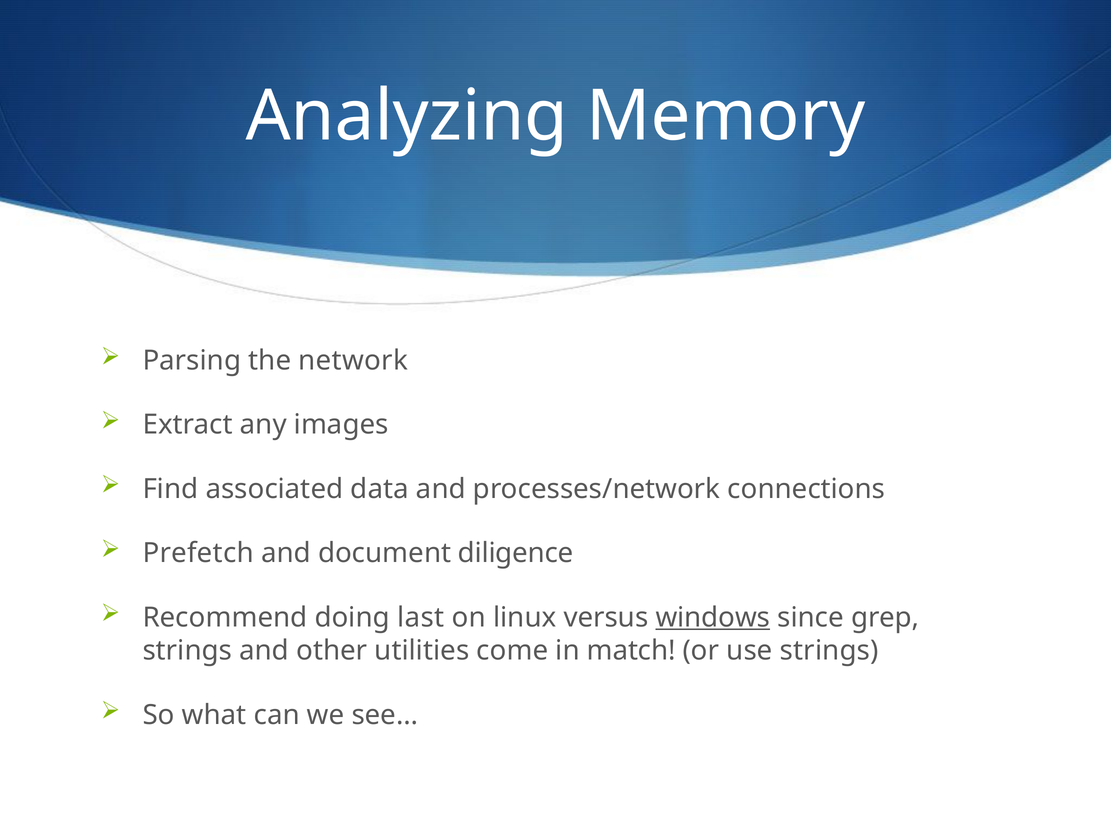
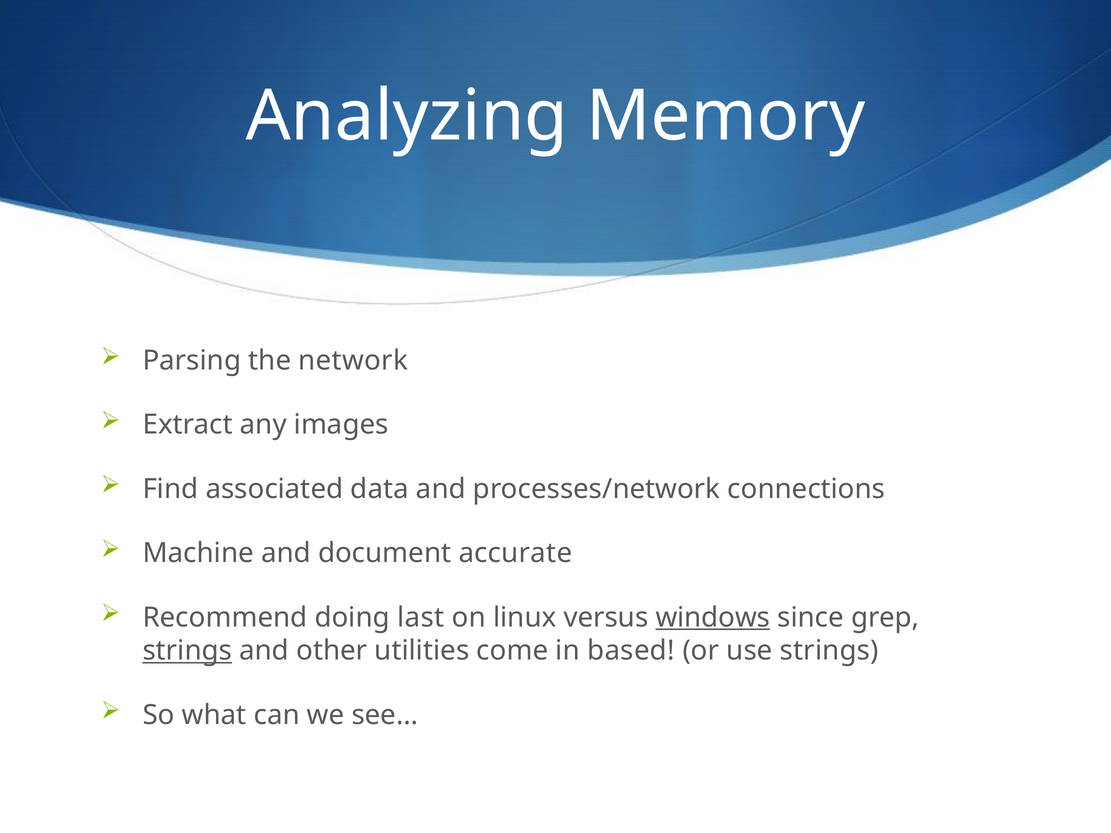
Prefetch: Prefetch -> Machine (198, 553)
diligence: diligence -> accurate (515, 553)
strings underline: none -> present (187, 651)
match: match -> based (631, 651)
